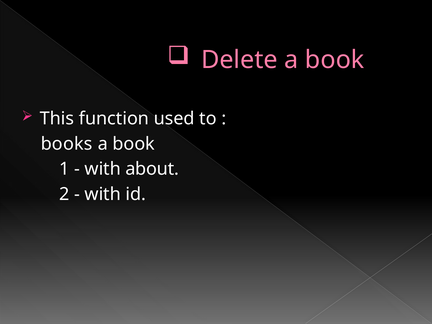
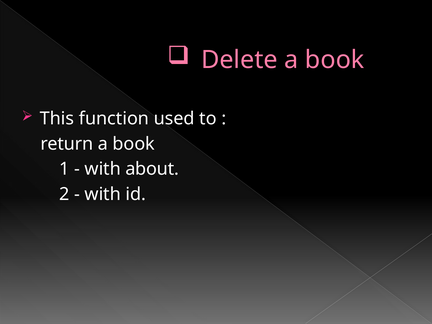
books: books -> return (67, 144)
